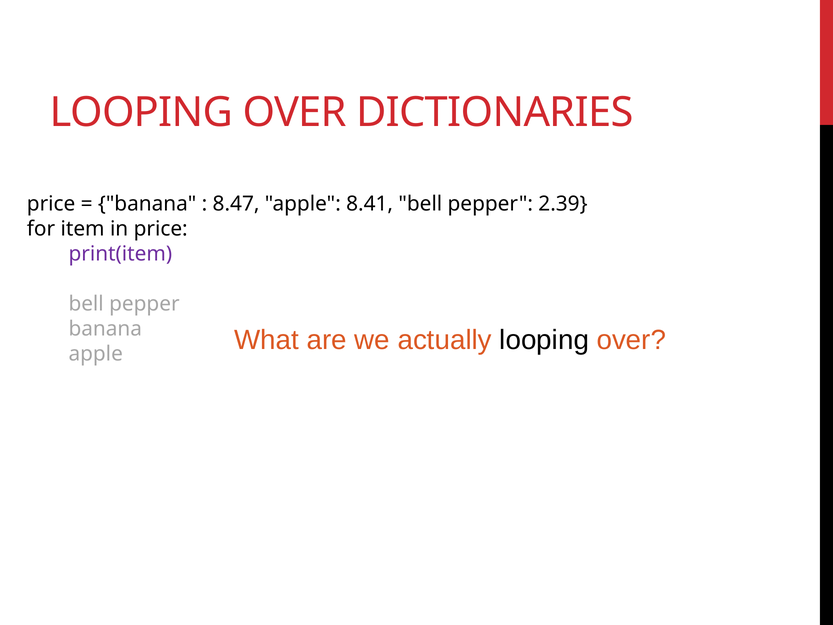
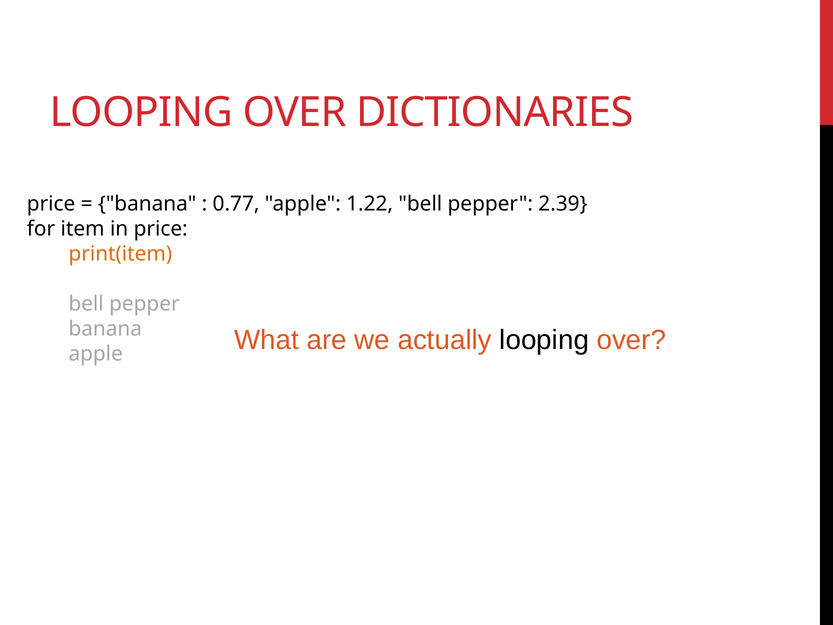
8.47: 8.47 -> 0.77 (236, 204)
8.41: 8.41 -> 1.22 (370, 204)
print(item colour: purple -> orange (120, 254)
